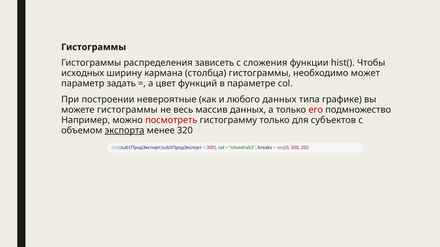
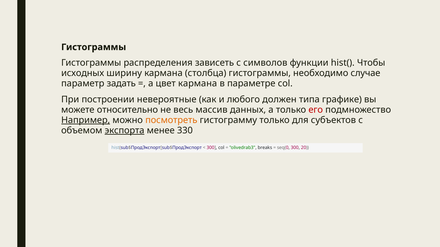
сложения: сложения -> символов (265, 63)
может: может -> случае (365, 73)
цвет функций: функций -> кармана (198, 84)
любого данных: данных -> должен (279, 100)
можете гистограммы: гистограммы -> относительно (127, 110)
Например underline: none -> present (86, 120)
посмотреть colour: red -> orange (171, 120)
320: 320 -> 330 (185, 131)
